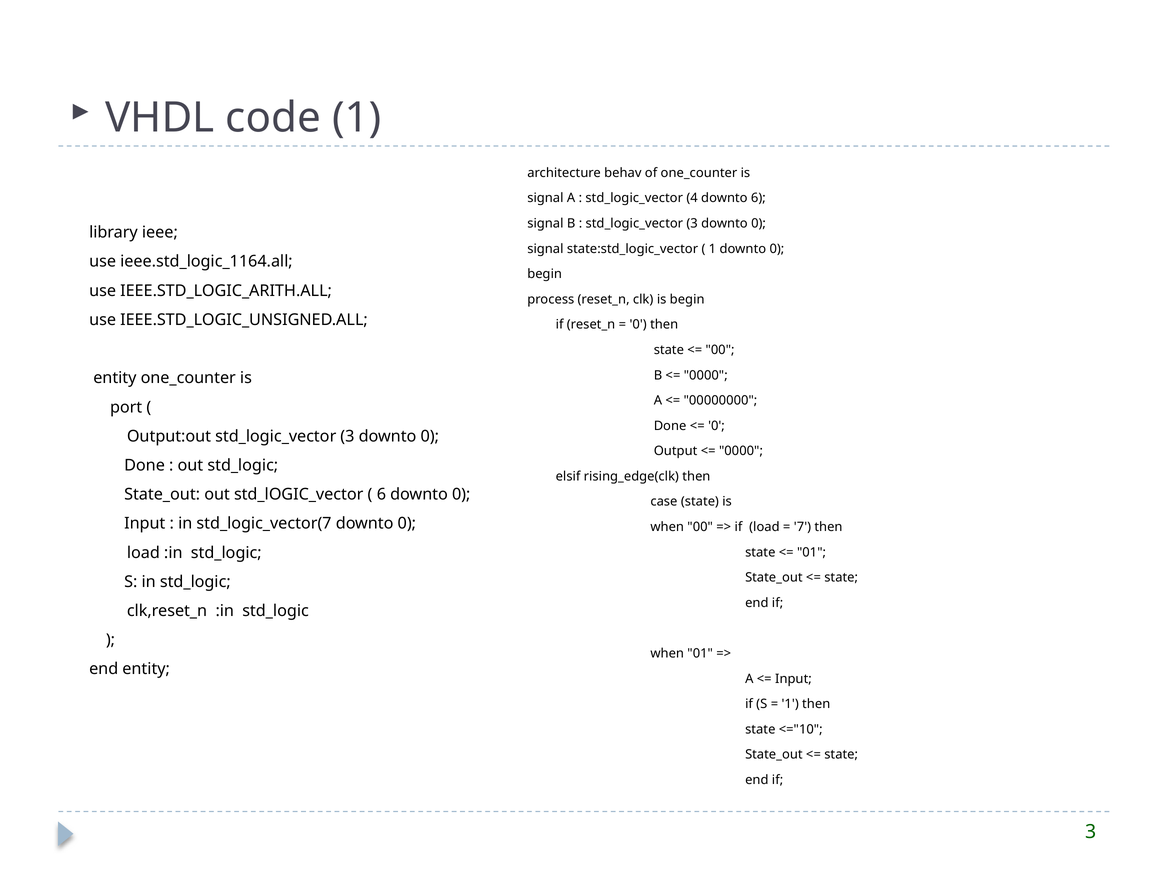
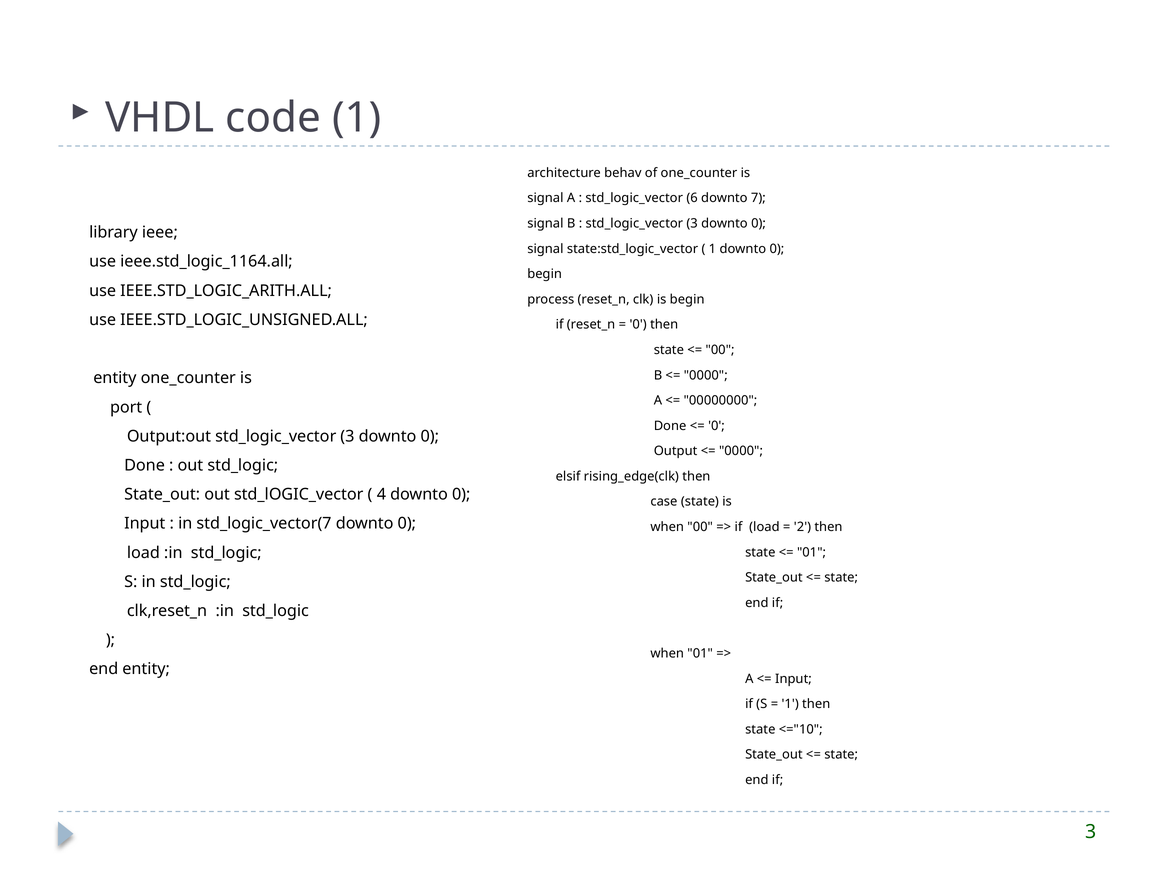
4: 4 -> 6 (692, 198)
downto 6: 6 -> 7 (758, 198)
6: 6 -> 4 (381, 494)
7: 7 -> 2 (802, 527)
